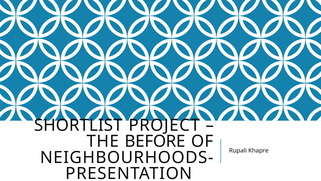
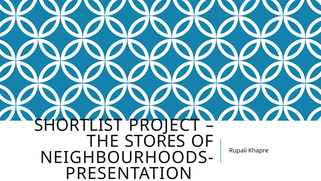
BEFORE: BEFORE -> STORES (155, 141)
